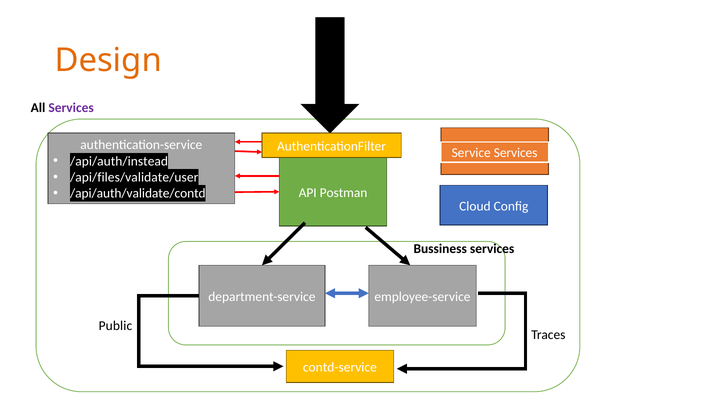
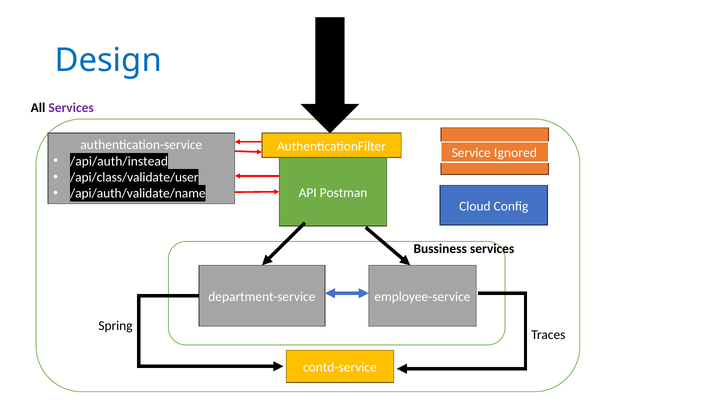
Design colour: orange -> blue (108, 60)
Service Services: Services -> Ignored (516, 153)
/api/files/validate/user: /api/files/validate/user -> /api/class/validate/user (134, 177)
/api/auth/validate/contd: /api/auth/validate/contd -> /api/auth/validate/name (138, 193)
Public: Public -> Spring (115, 325)
